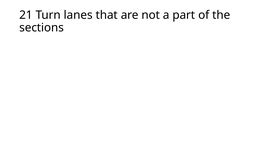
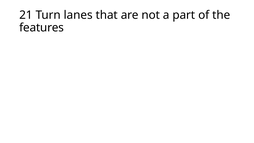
sections: sections -> features (42, 28)
